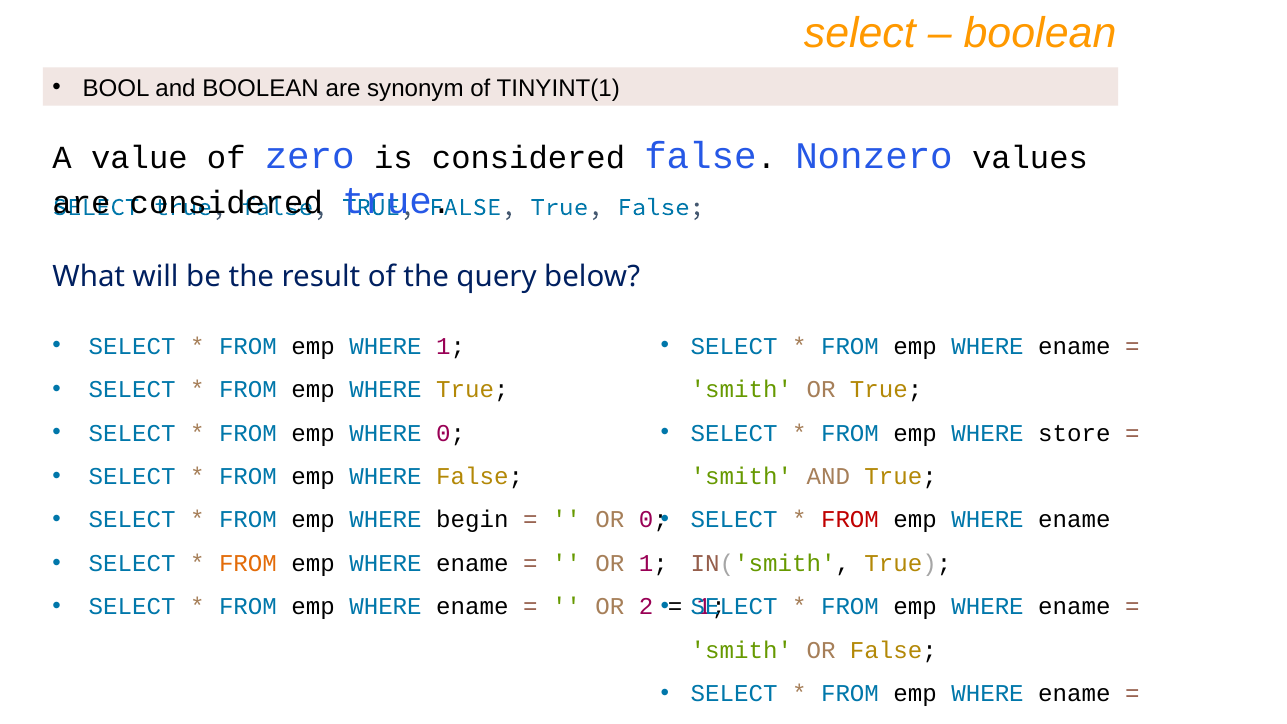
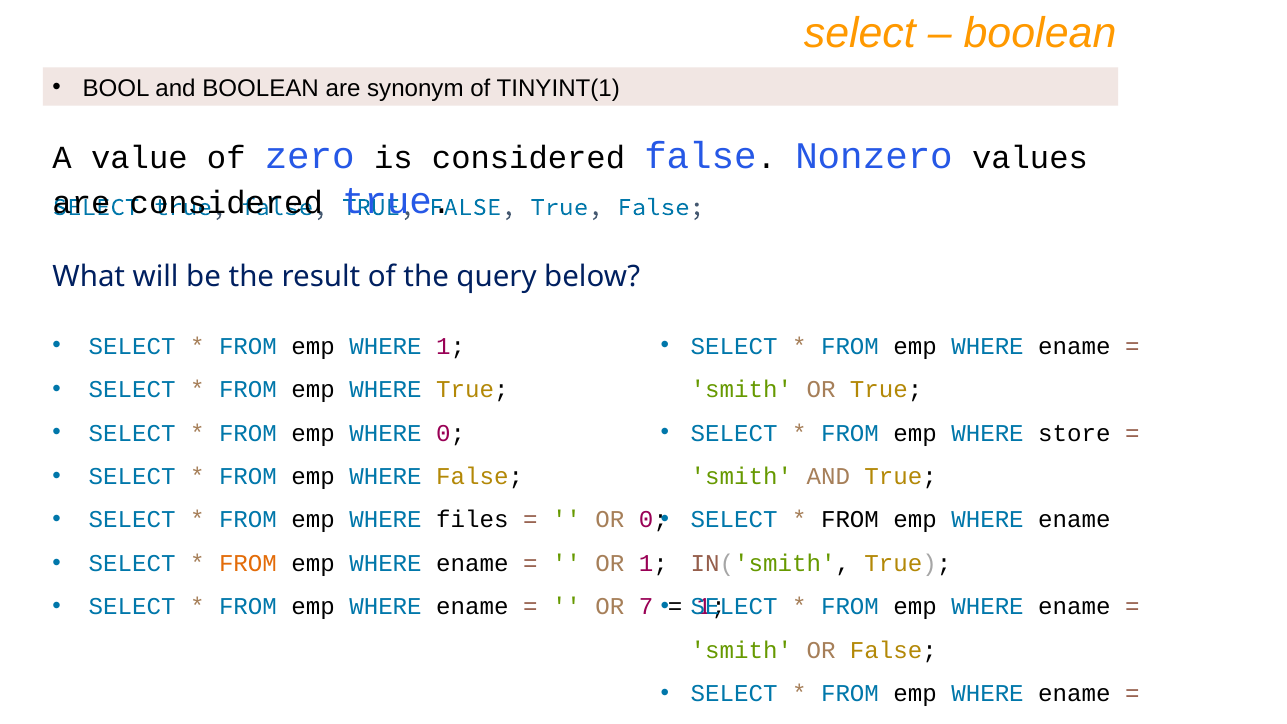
begin: begin -> files (472, 520)
FROM colour: red -> black (850, 520)
2: 2 -> 7 (646, 607)
